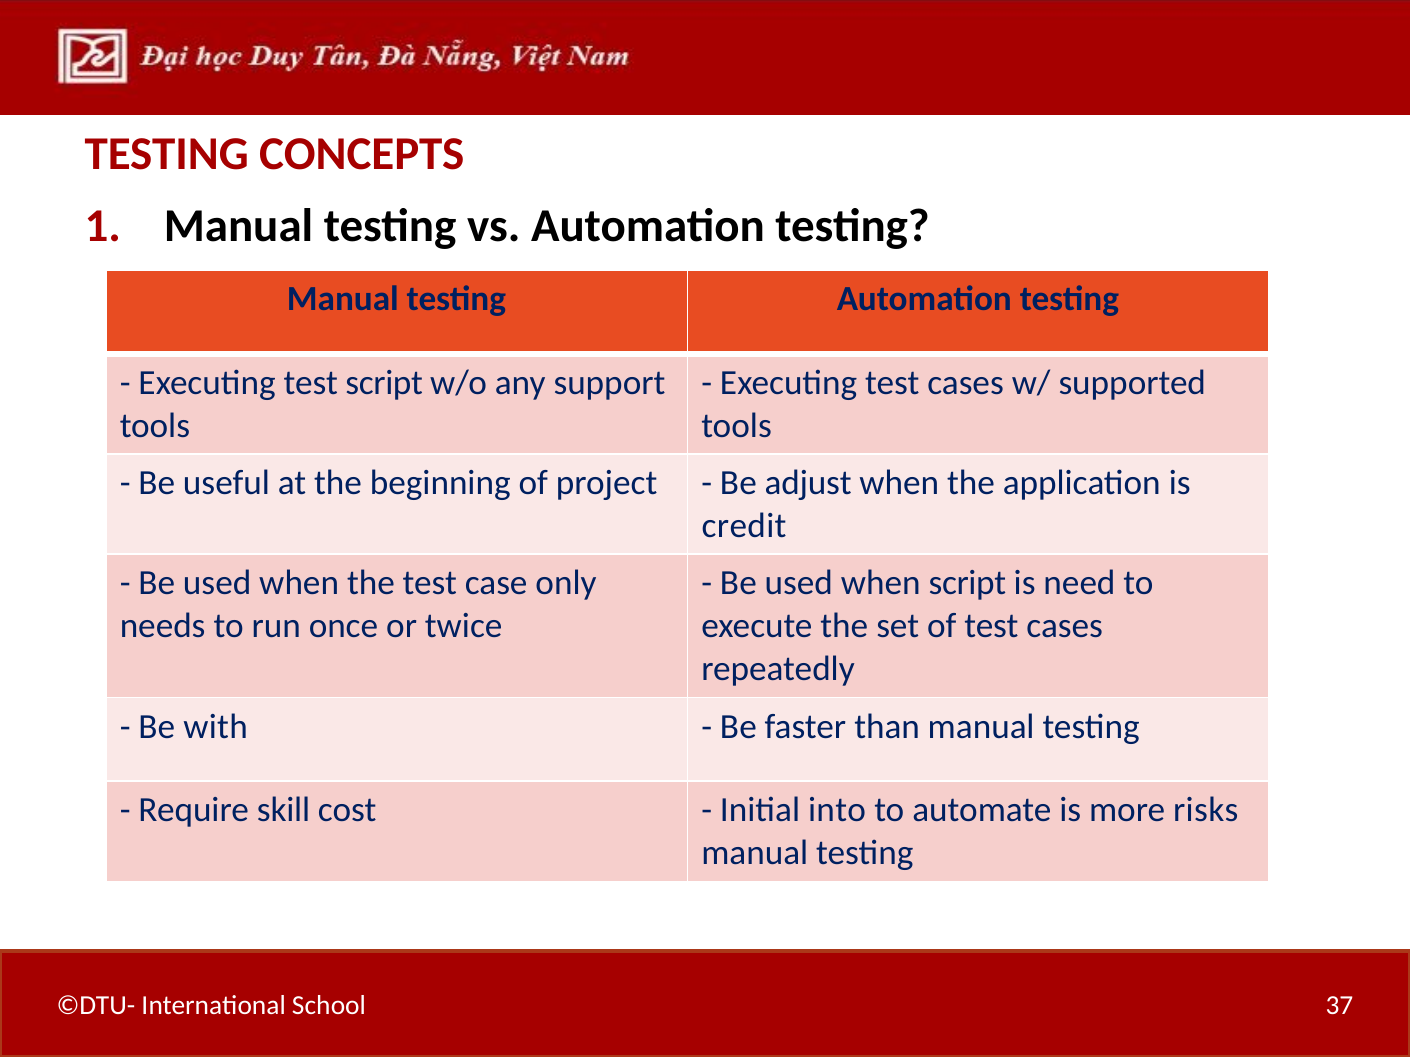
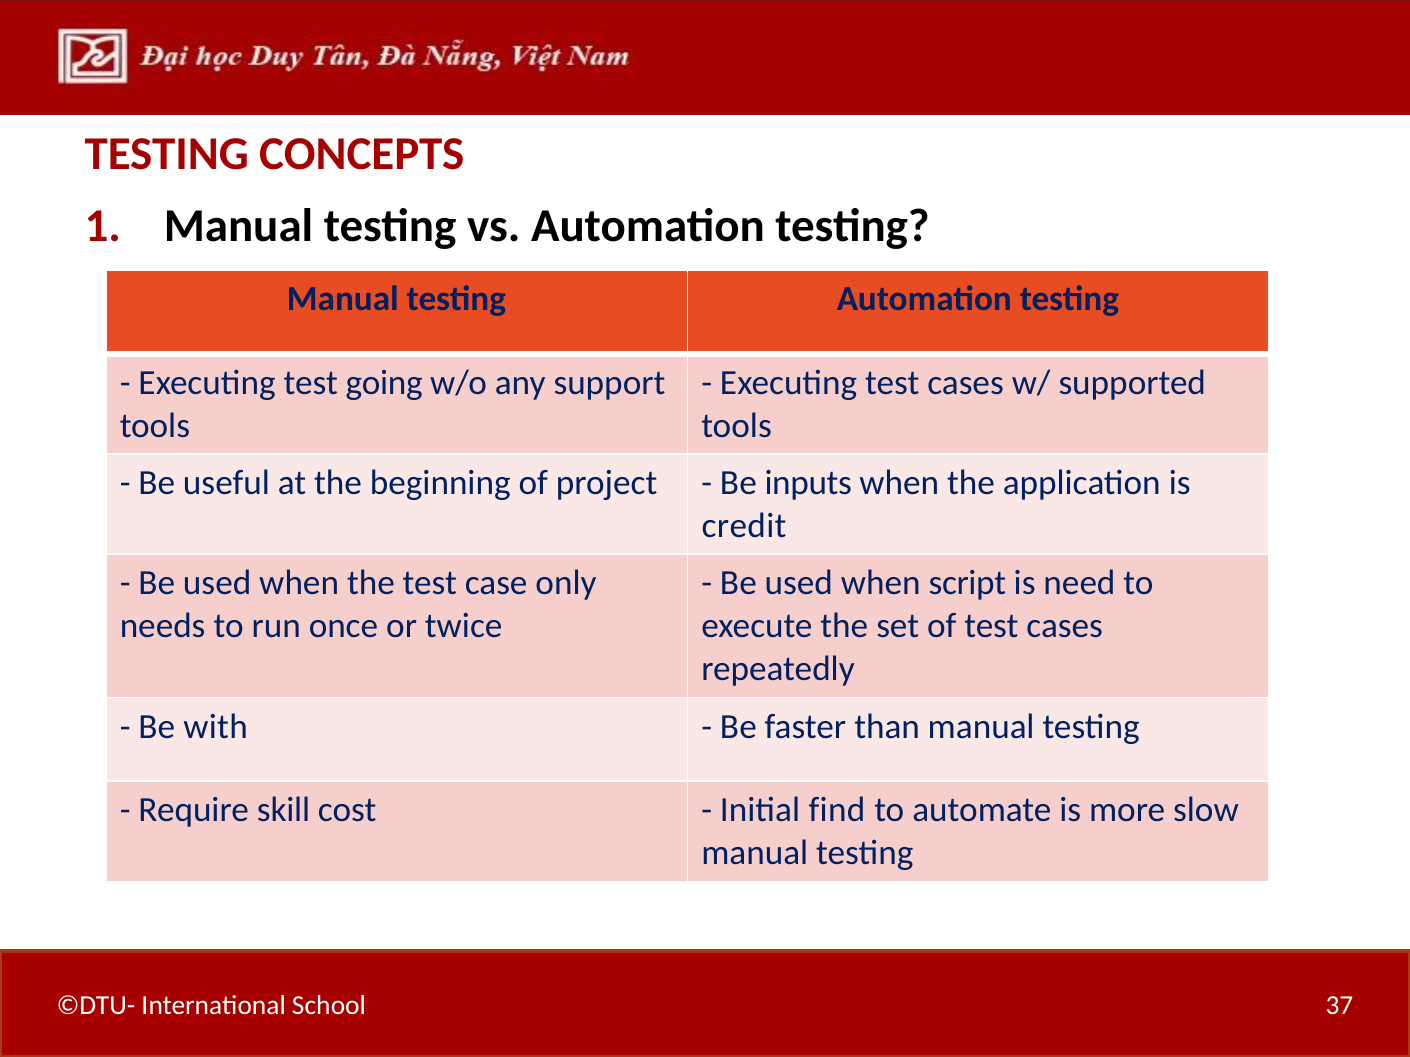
test script: script -> going (384, 383)
adjust: adjust -> inputs (808, 483)
into: into -> find (837, 811)
risks: risks -> slow (1206, 811)
